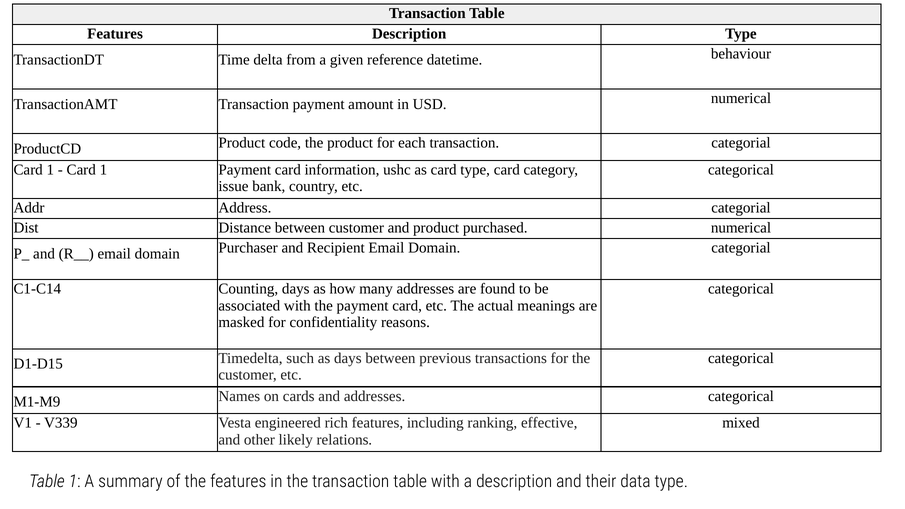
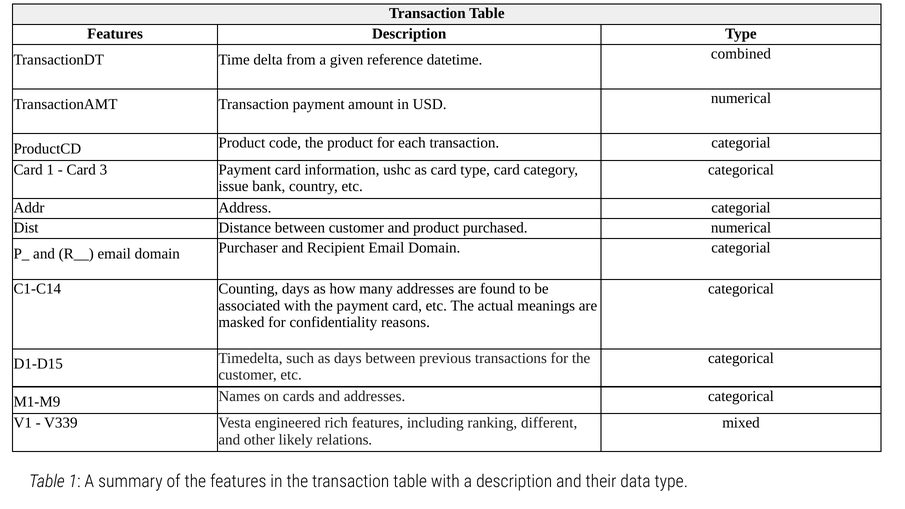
behaviour: behaviour -> combined (741, 54)
1: 1 -> 3 (103, 170)
effective: effective -> different (549, 423)
